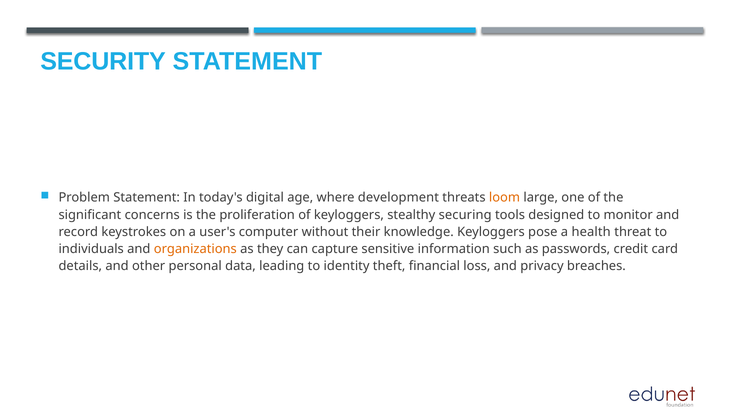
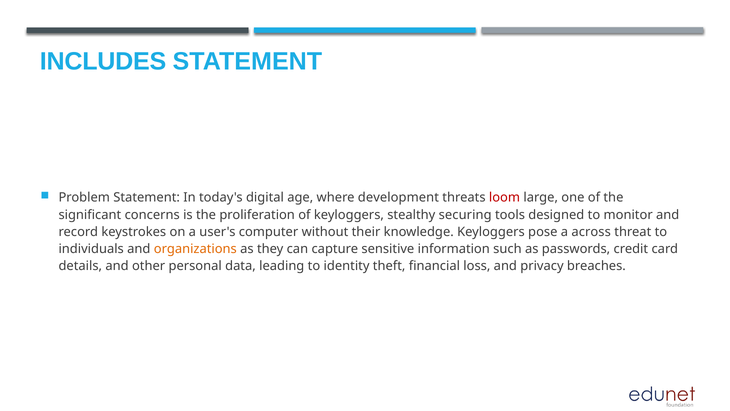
SECURITY: SECURITY -> INCLUDES (103, 62)
loom colour: orange -> red (504, 198)
health: health -> across (591, 232)
